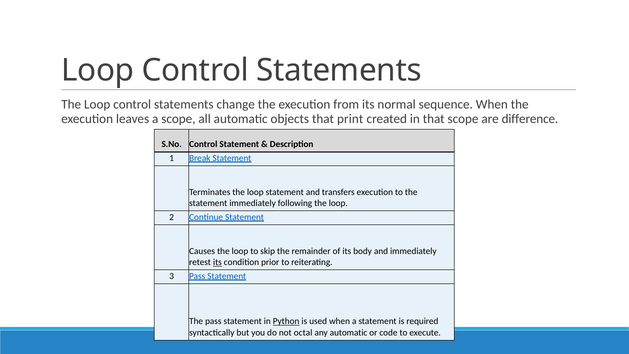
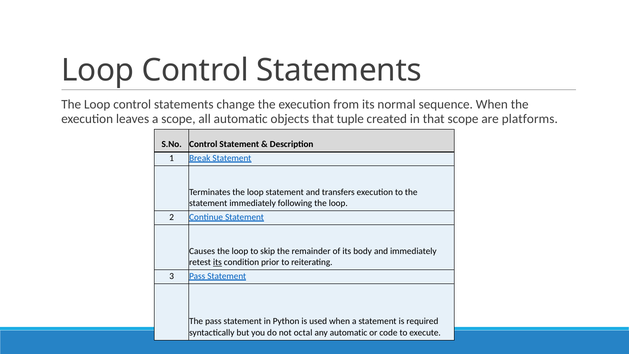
print: print -> tuple (350, 119)
difference: difference -> platforms (530, 119)
Python underline: present -> none (286, 321)
